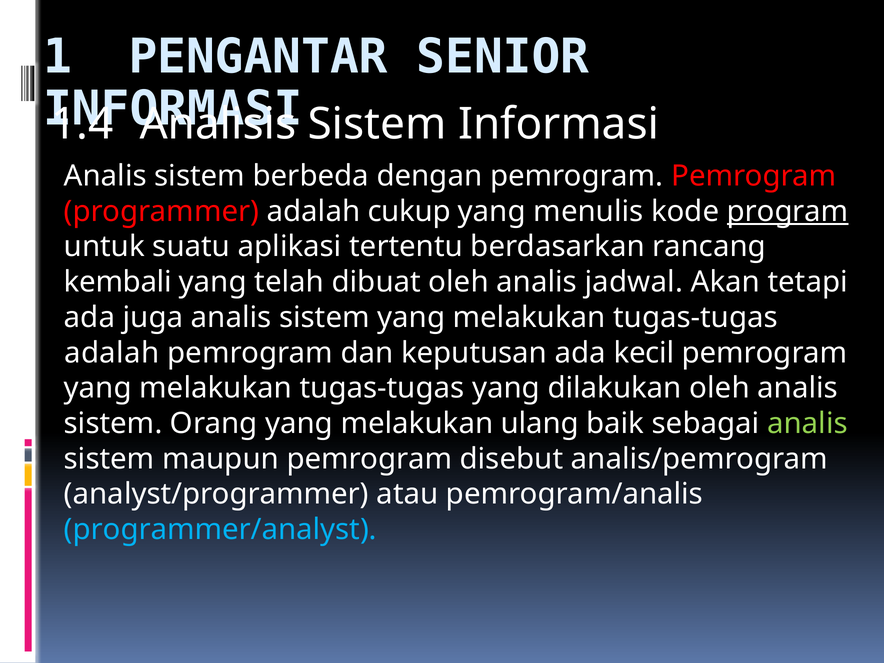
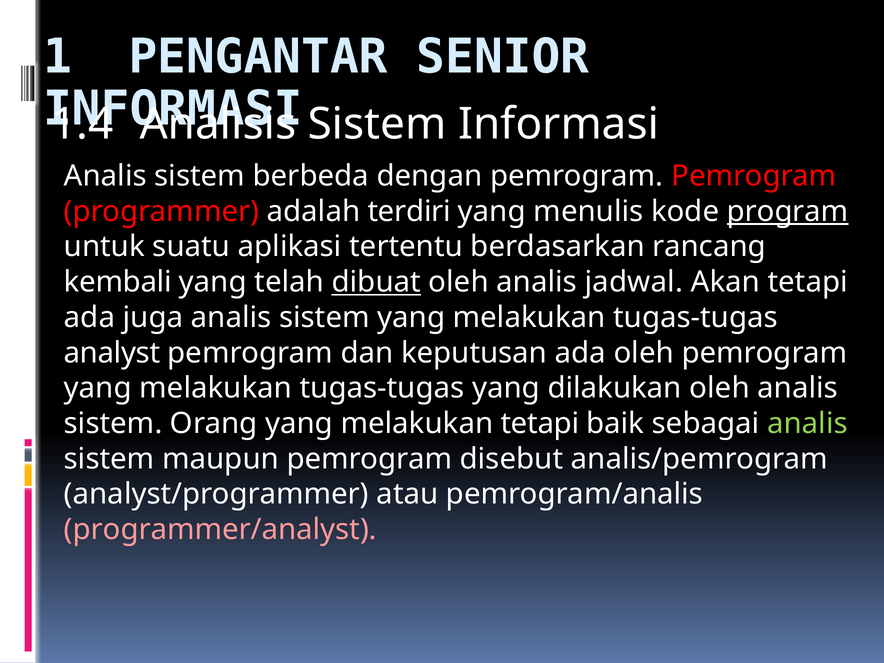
cukup: cukup -> terdiri (409, 211)
dibuat underline: none -> present (376, 282)
adalah: adalah -> analyst (112, 353)
ada kecil: kecil -> oleh (644, 353)
melakukan ulang: ulang -> tetapi (540, 424)
programmer/analyst colour: light blue -> pink (220, 530)
